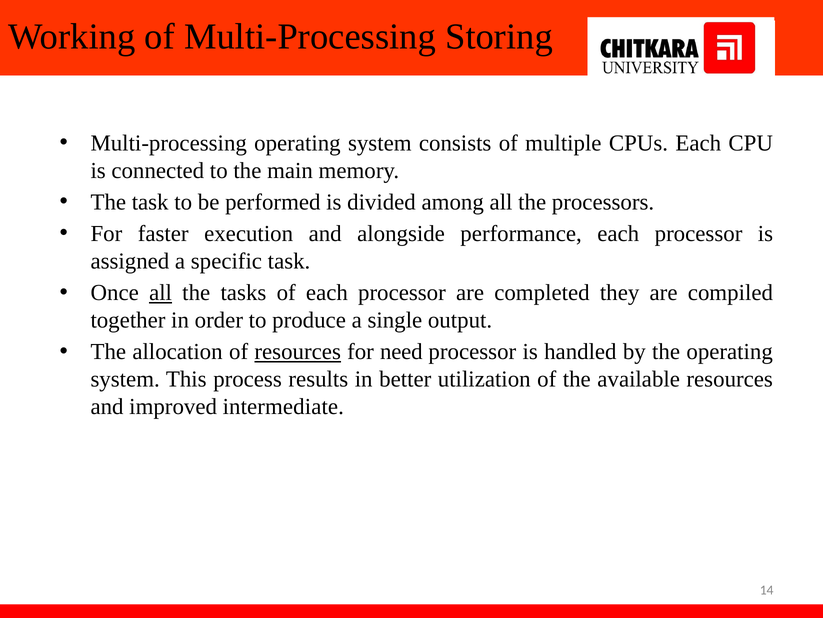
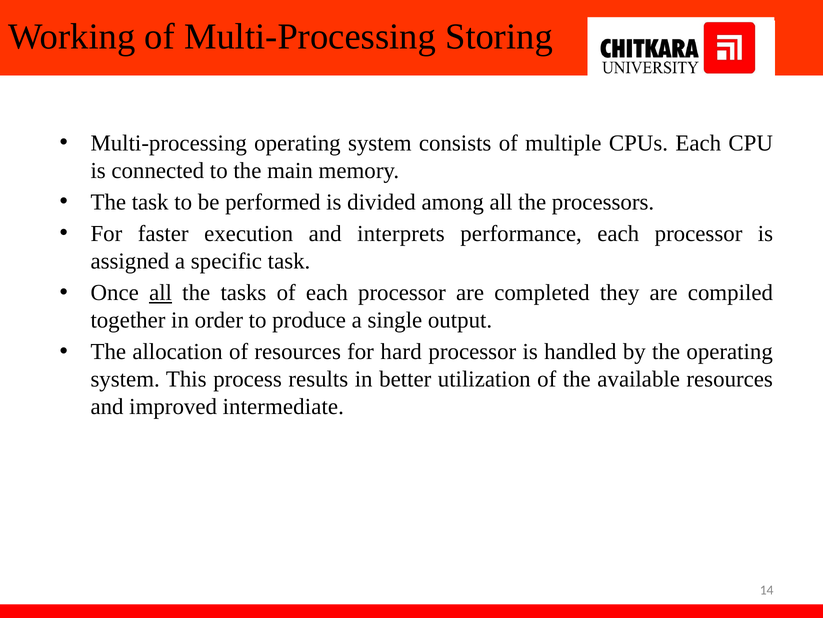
alongside: alongside -> interprets (401, 233)
resources underline: present -> none (298, 351)
need: need -> hard (401, 351)
